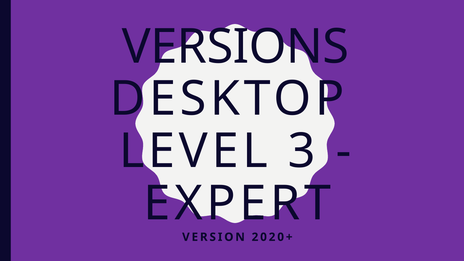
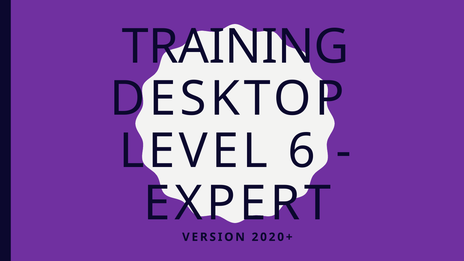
VERSIONS: VERSIONS -> TRAINING (235, 47)
3: 3 -> 6 (302, 151)
